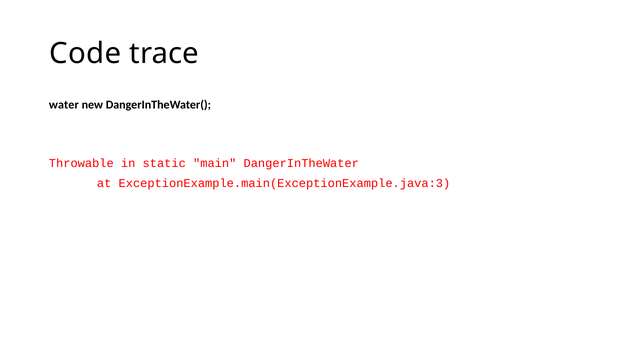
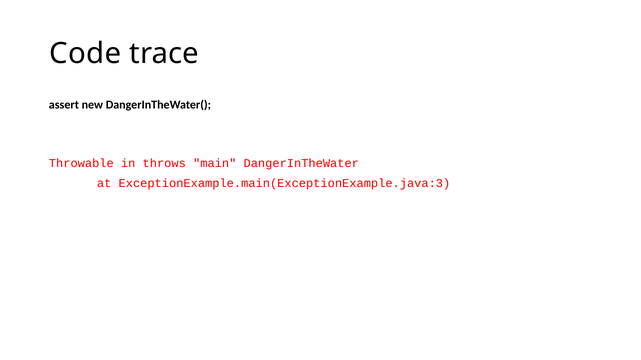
water: water -> assert (64, 105)
static: static -> throws (164, 164)
